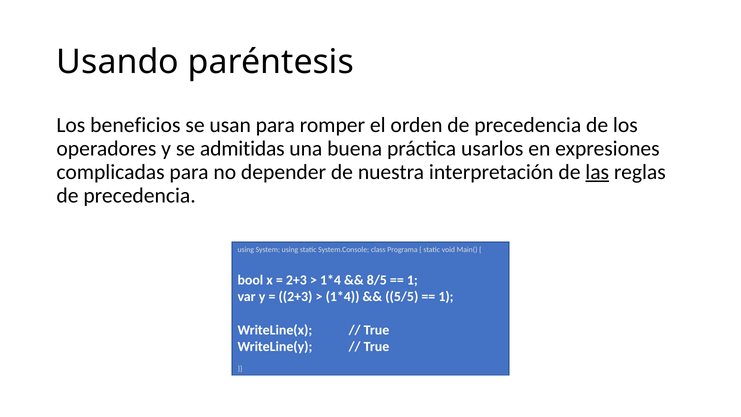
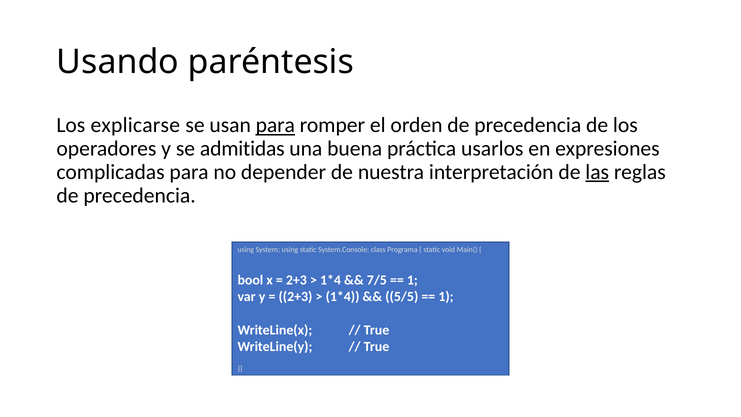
beneficios: beneficios -> explicarse (135, 125)
para underline: none -> present (275, 125)
8/5: 8/5 -> 7/5 (377, 280)
